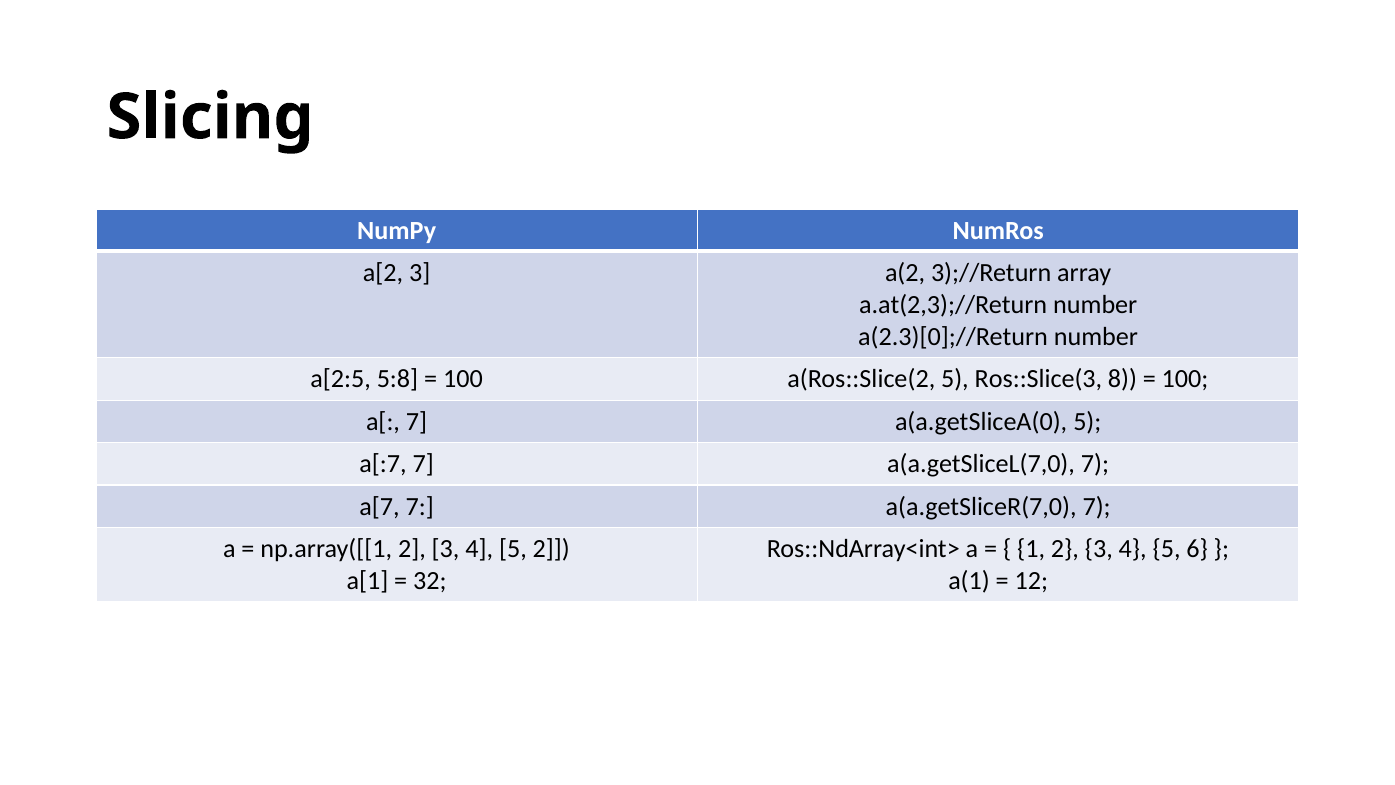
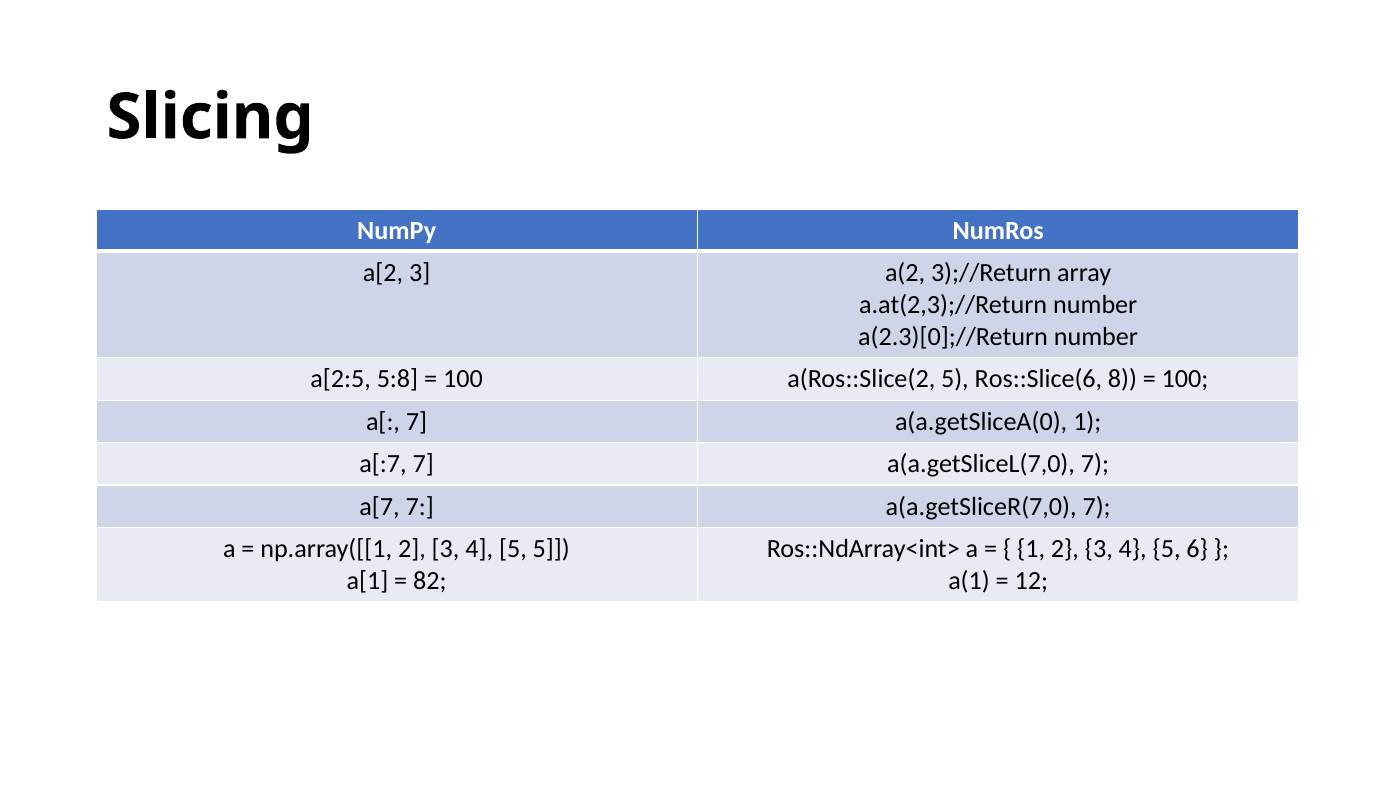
Ros::Slice(3: Ros::Slice(3 -> Ros::Slice(6 (1038, 379)
a(a.getSliceA(0 5: 5 -> 1 (1087, 422)
5 2: 2 -> 5 (551, 549)
32: 32 -> 82 (430, 581)
